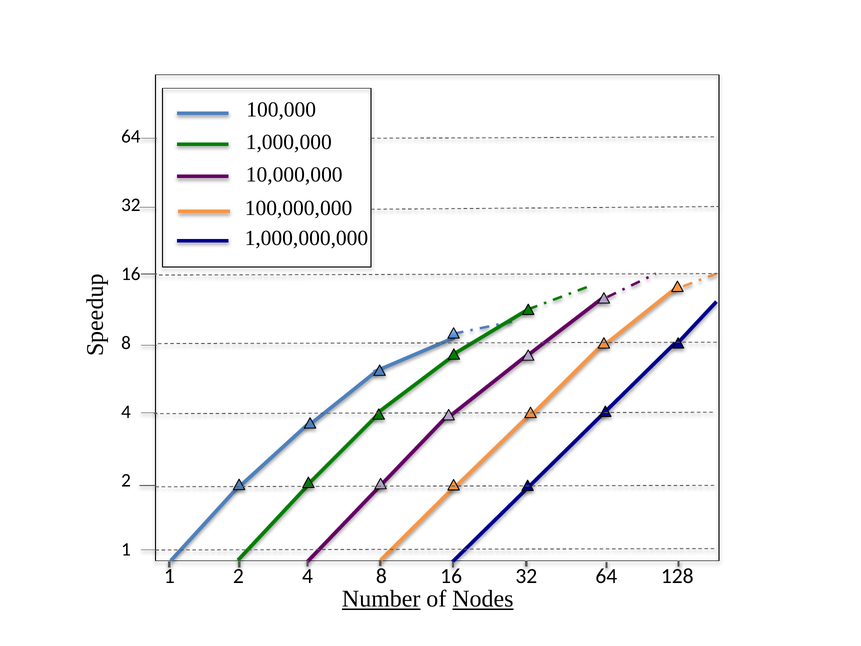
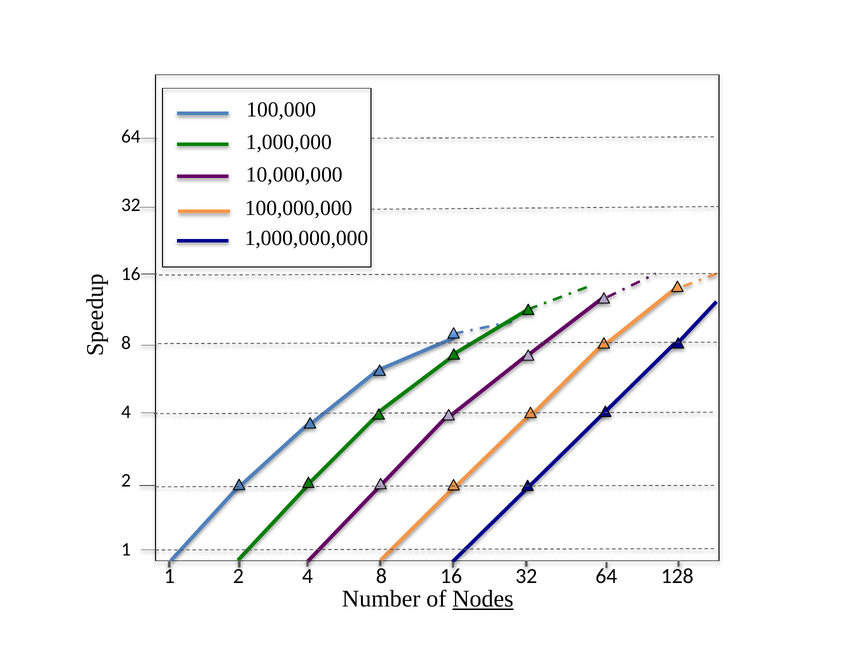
Number underline: present -> none (381, 599)
